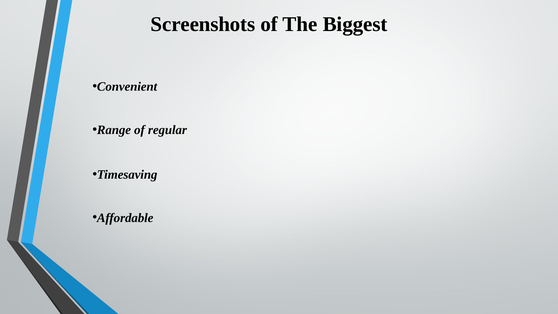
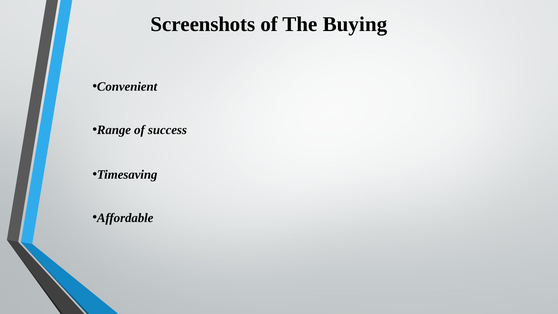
Biggest: Biggest -> Buying (355, 24)
regular: regular -> success (167, 130)
